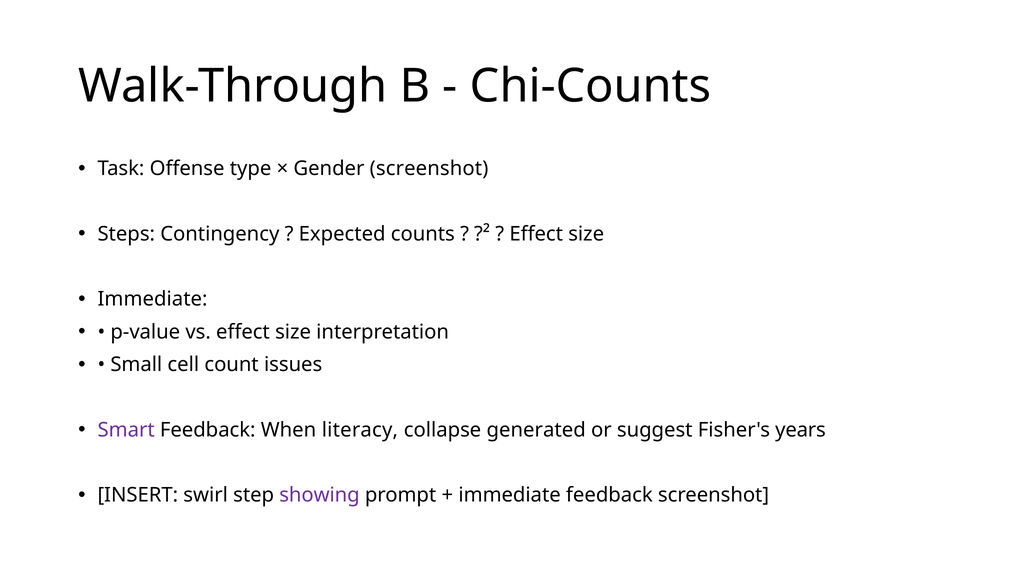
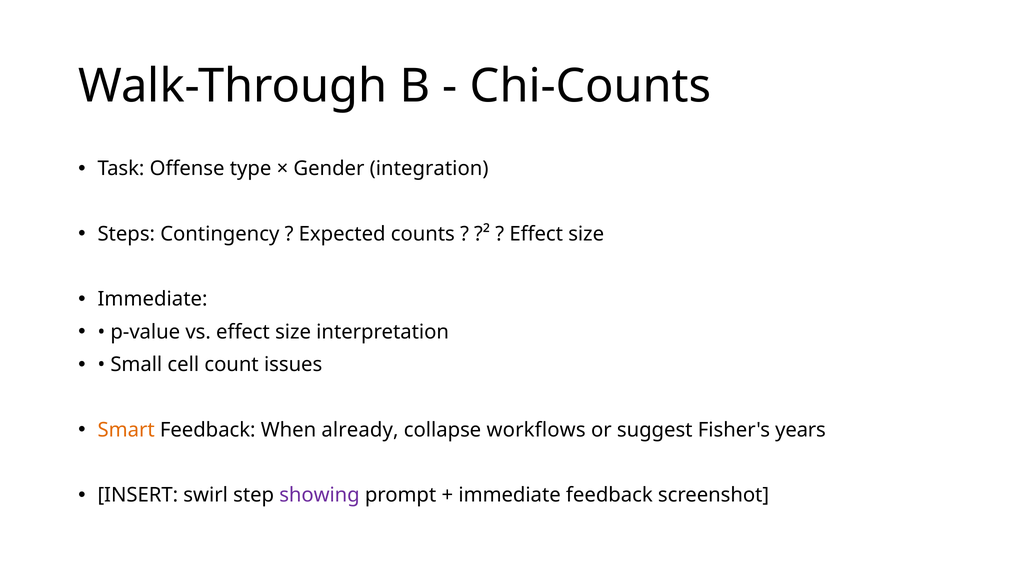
Gender screenshot: screenshot -> integration (429, 168)
Smart colour: purple -> orange (126, 430)
literacy: literacy -> already (360, 430)
generated: generated -> workflows (536, 430)
